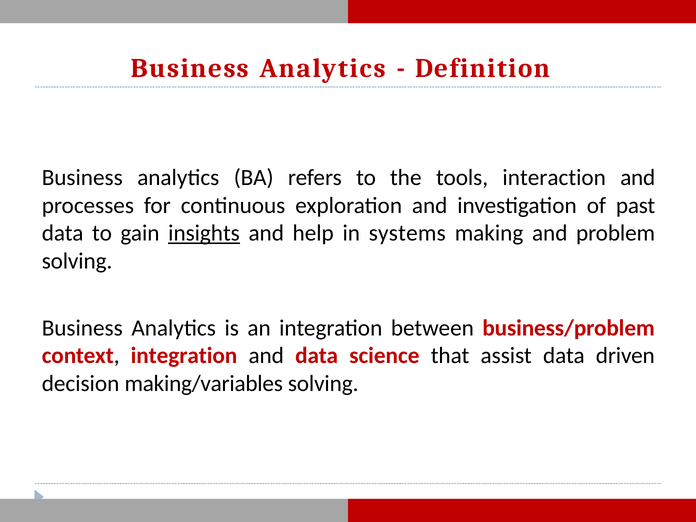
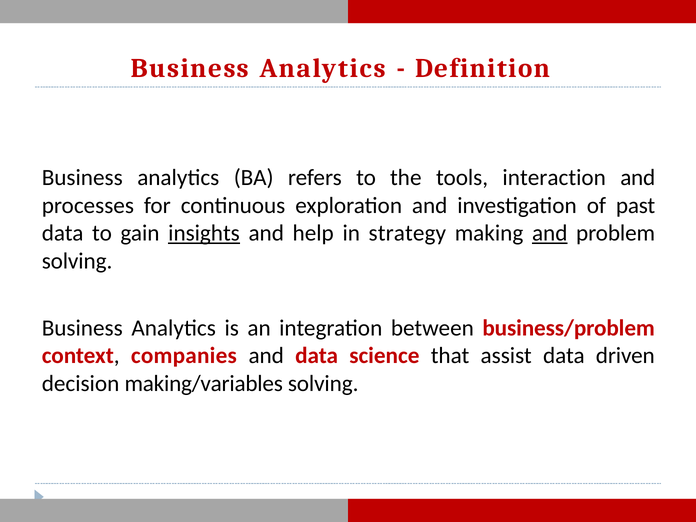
systems: systems -> strategy (407, 233)
and underline: none -> present (550, 233)
context integration: integration -> companies (184, 356)
